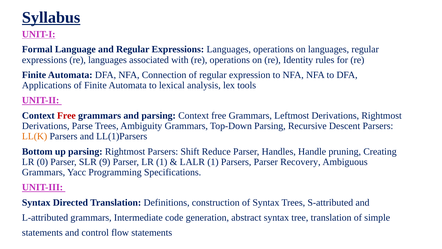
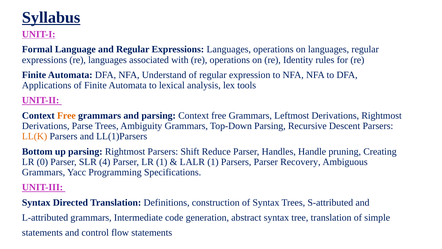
Connection: Connection -> Understand (164, 75)
Free colour: red -> orange (66, 115)
9: 9 -> 4 (105, 162)
